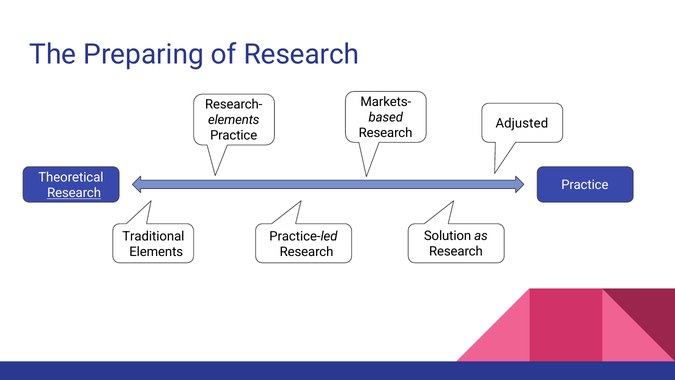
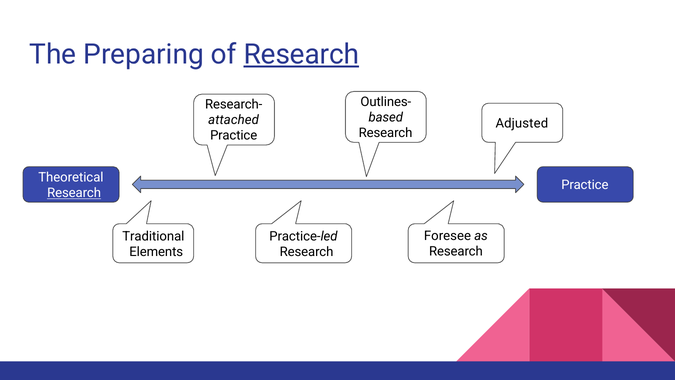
Research underline: none -> present (301, 54)
Markets-: Markets- -> Outlines- (386, 102)
elements: elements -> attached (234, 120)
Solution: Solution -> Foresee (447, 236)
